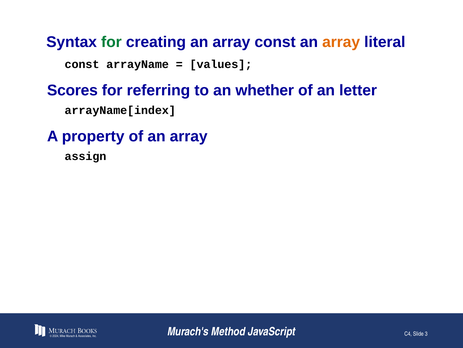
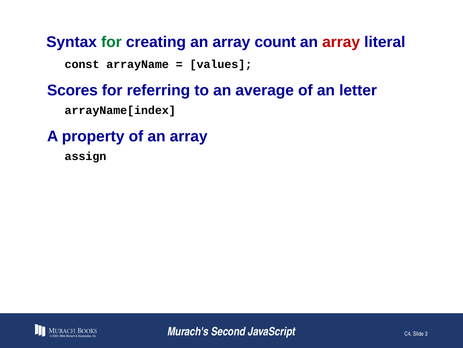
array const: const -> count (275, 42)
array colour: orange -> red (341, 42)
whether: whether -> average (265, 90)
Method: Method -> Second (228, 331)
